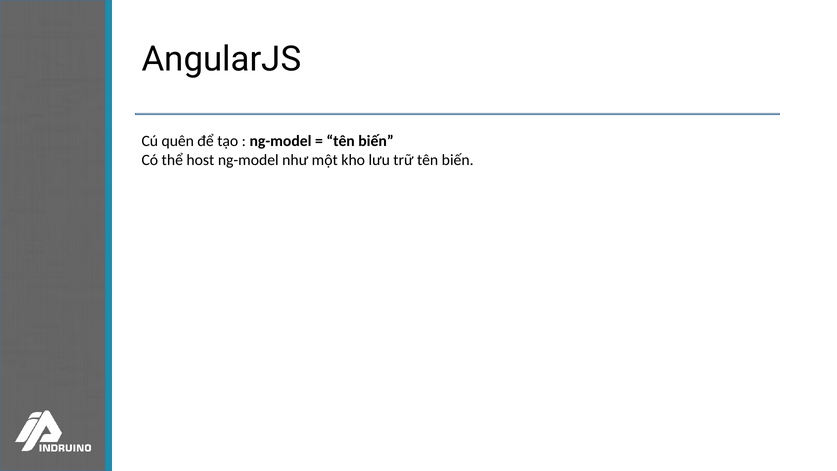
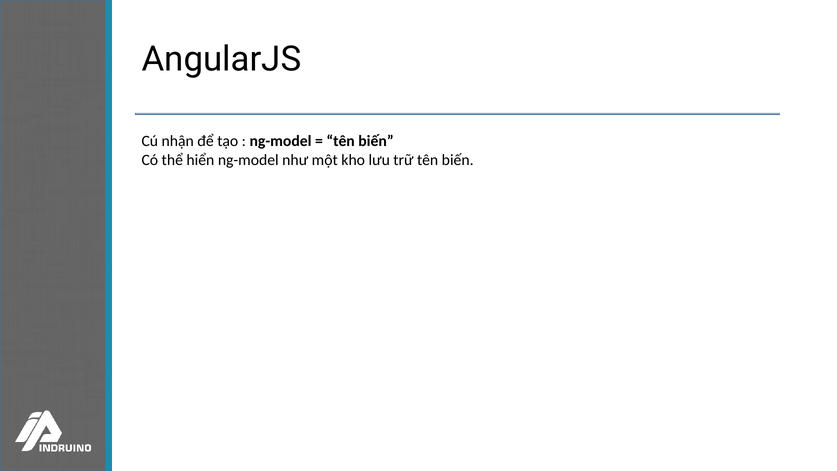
quên: quên -> nhận (178, 141)
host: host -> hiển (200, 160)
